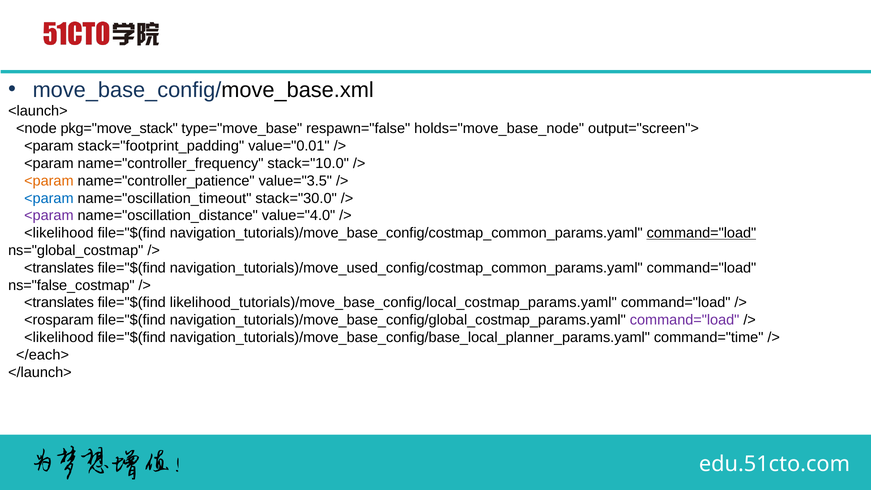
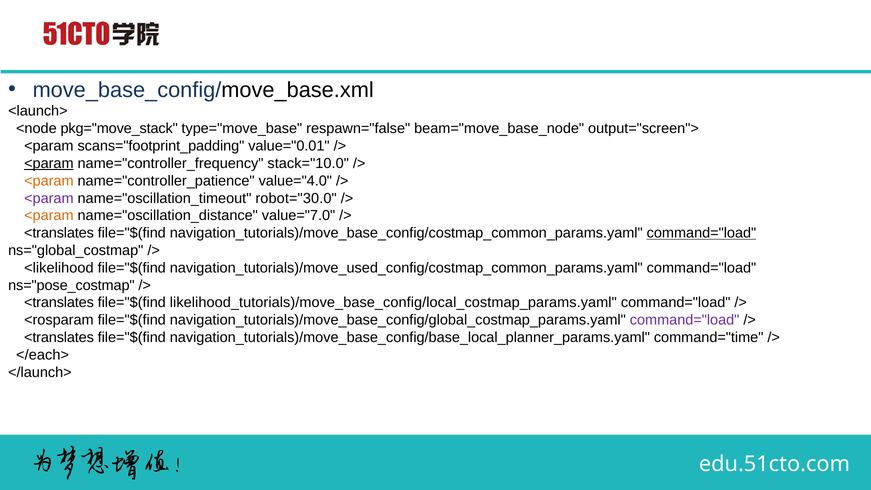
holds="move_base_node: holds="move_base_node -> beam="move_base_node (499, 129)
stack="footprint_padding: stack="footprint_padding -> scans="footprint_padding (161, 146)
<param underline: none -> present (49, 163)
value="3.5: value="3.5 -> value="4.0 (295, 181)
<param colour: blue -> purple (49, 198)
stack="30.0: stack="30.0 -> robot="30.0 (296, 198)
<param colour: purple -> orange (49, 216)
value="4.0: value="4.0 -> value="7.0 (299, 216)
<likelihood: <likelihood -> <translates (59, 233)
<translates: <translates -> <likelihood (59, 268)
ns="false_costmap: ns="false_costmap -> ns="pose_costmap (71, 285)
<likelihood: <likelihood -> <translates (59, 337)
